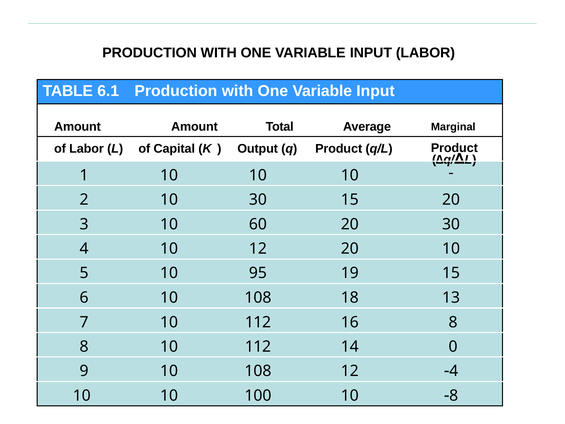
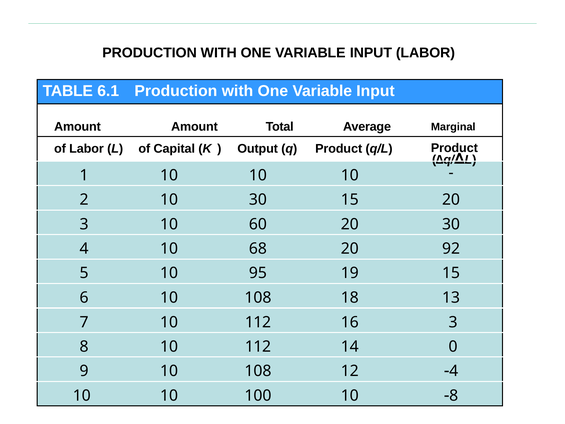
10 12: 12 -> 68 (258, 249)
20 10: 10 -> 92 (451, 249)
16 8: 8 -> 3 (453, 322)
